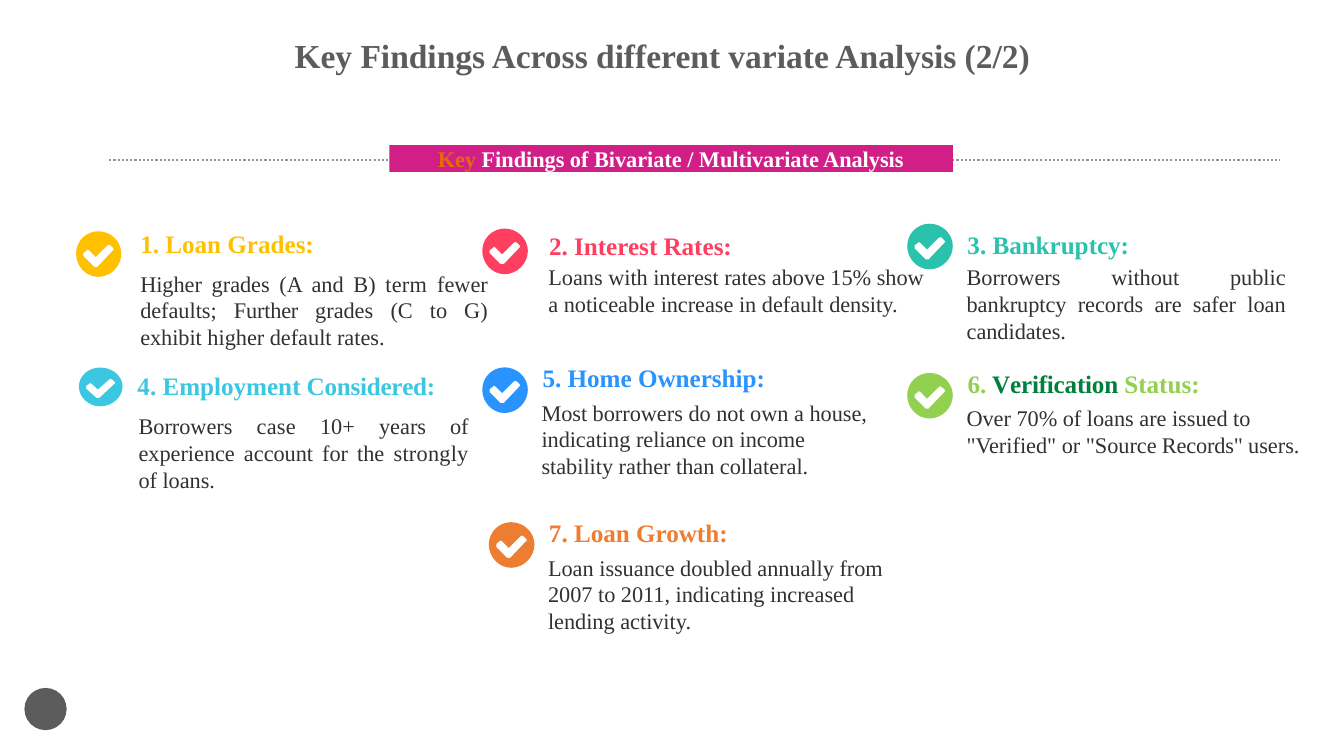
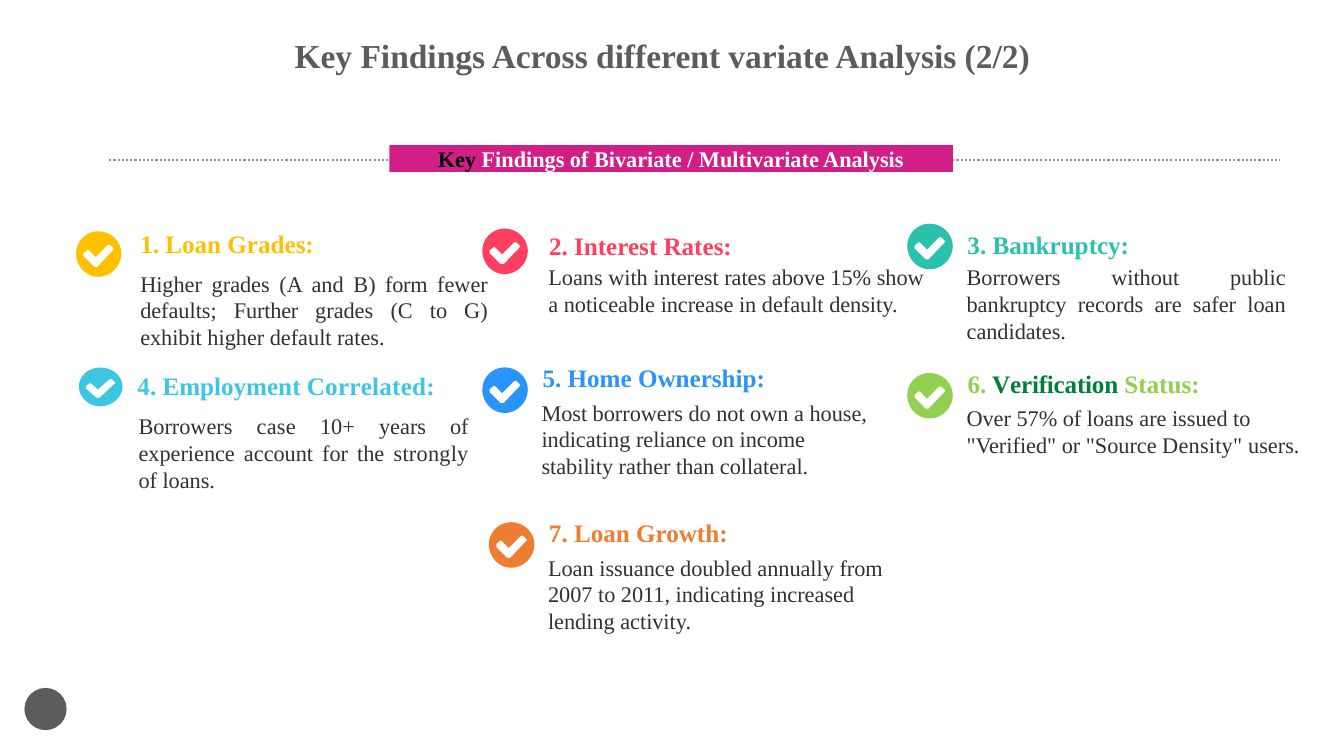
Key colour: orange -> black (457, 160)
term: term -> form (406, 285)
Considered: Considered -> Correlated (371, 388)
70%: 70% -> 57% (1037, 419)
Source Records: Records -> Density (1202, 446)
